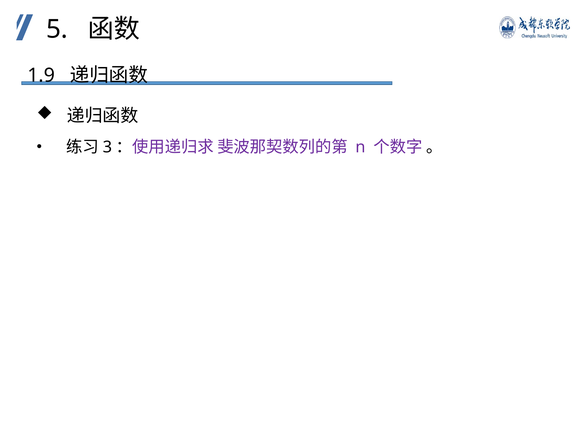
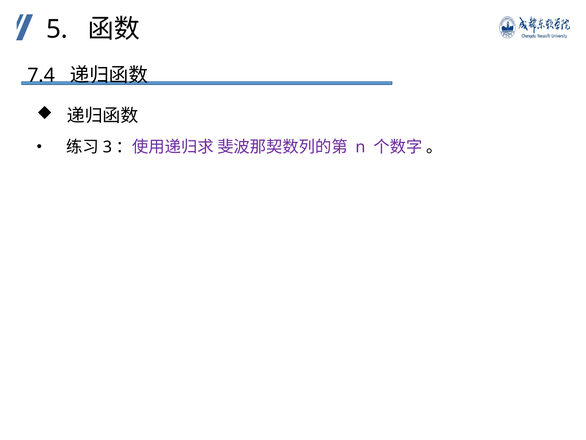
1.9: 1.9 -> 7.4 (41, 75)
